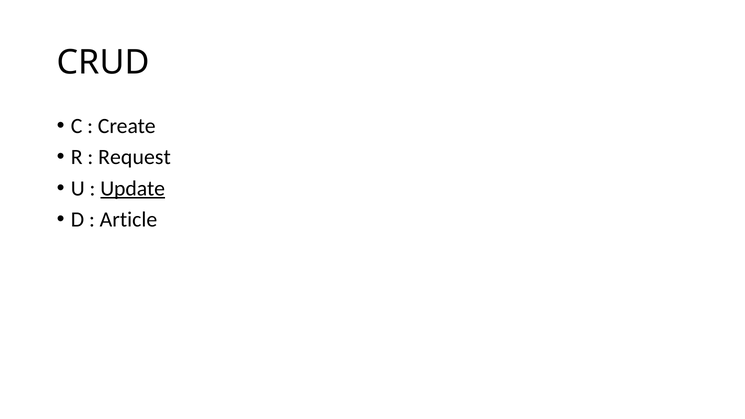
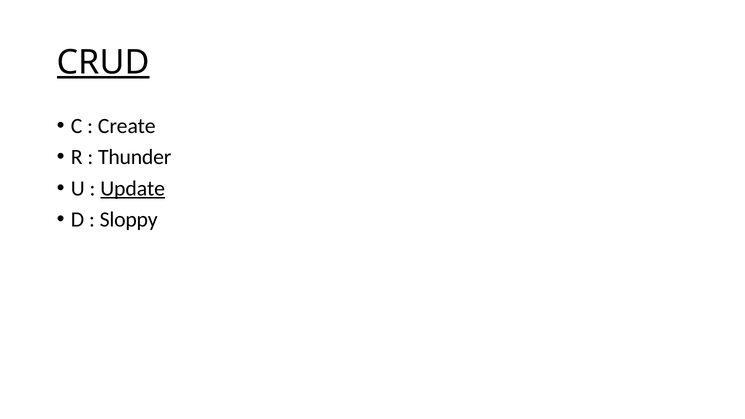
CRUD underline: none -> present (103, 63)
Request: Request -> Thunder (135, 157)
Article: Article -> Sloppy (129, 220)
